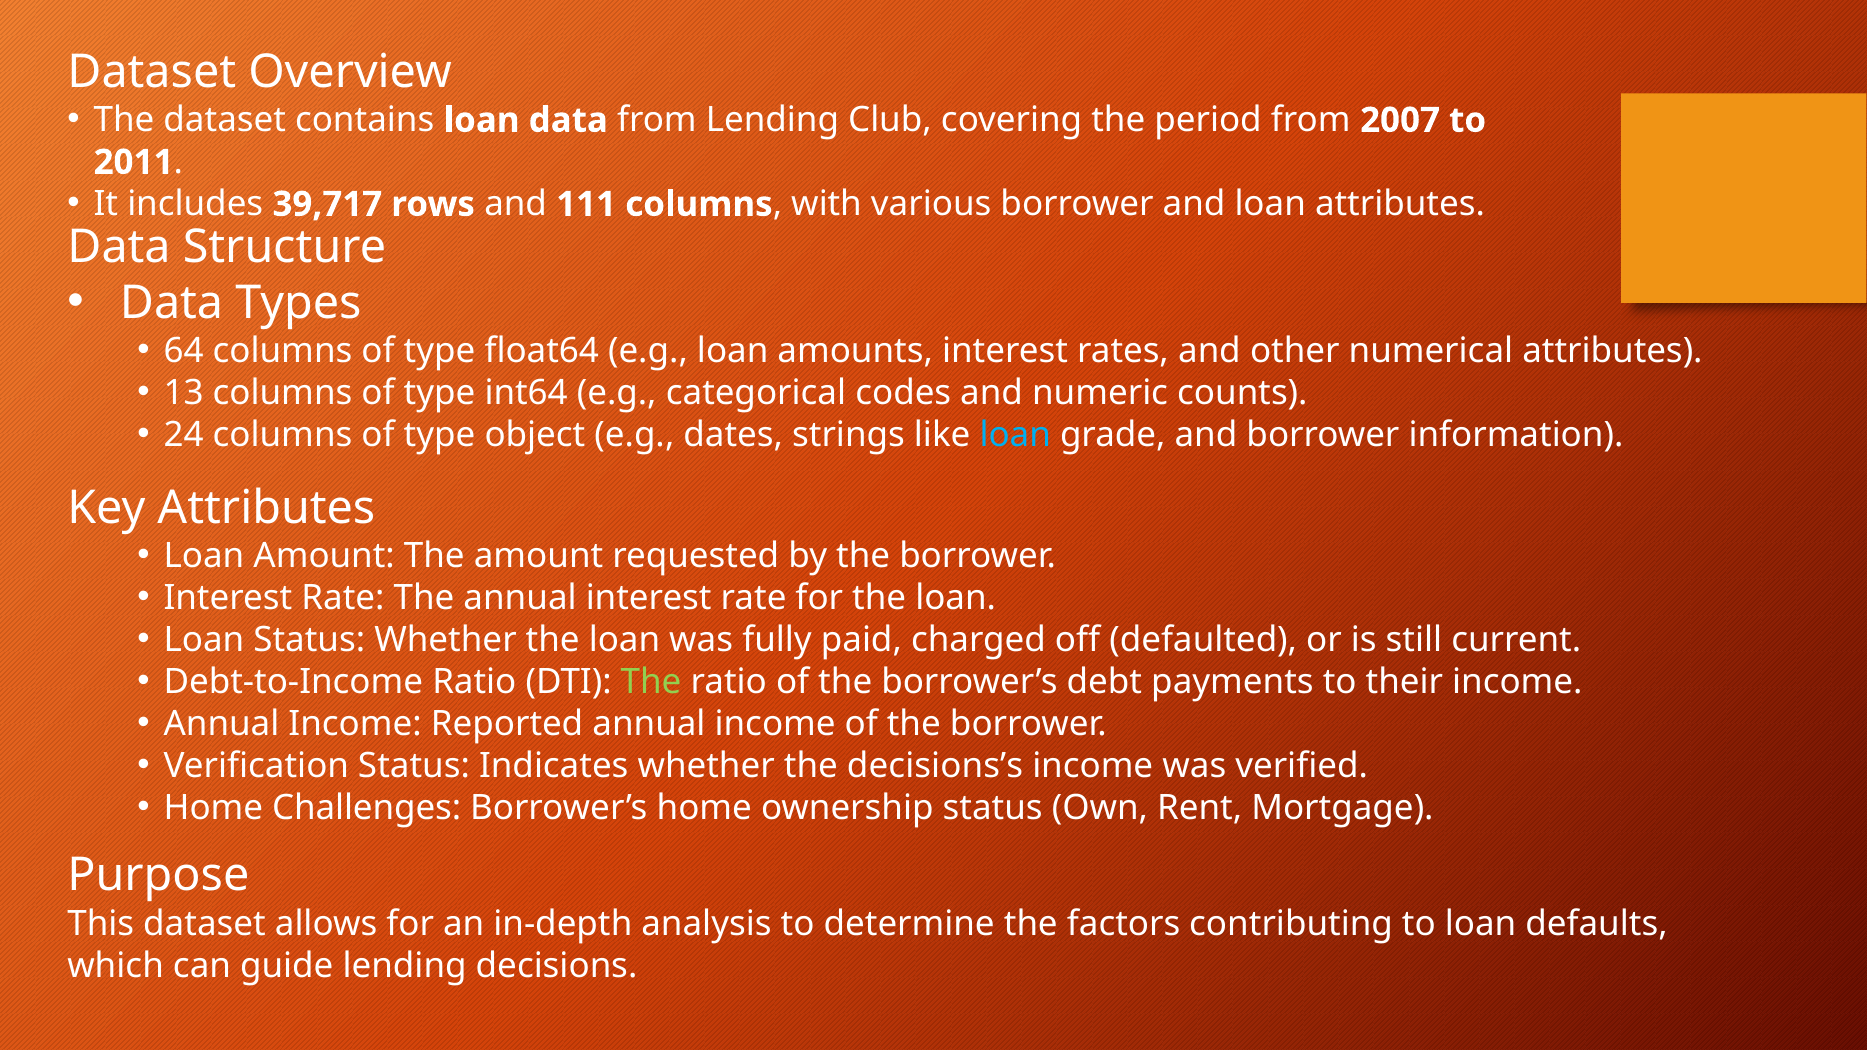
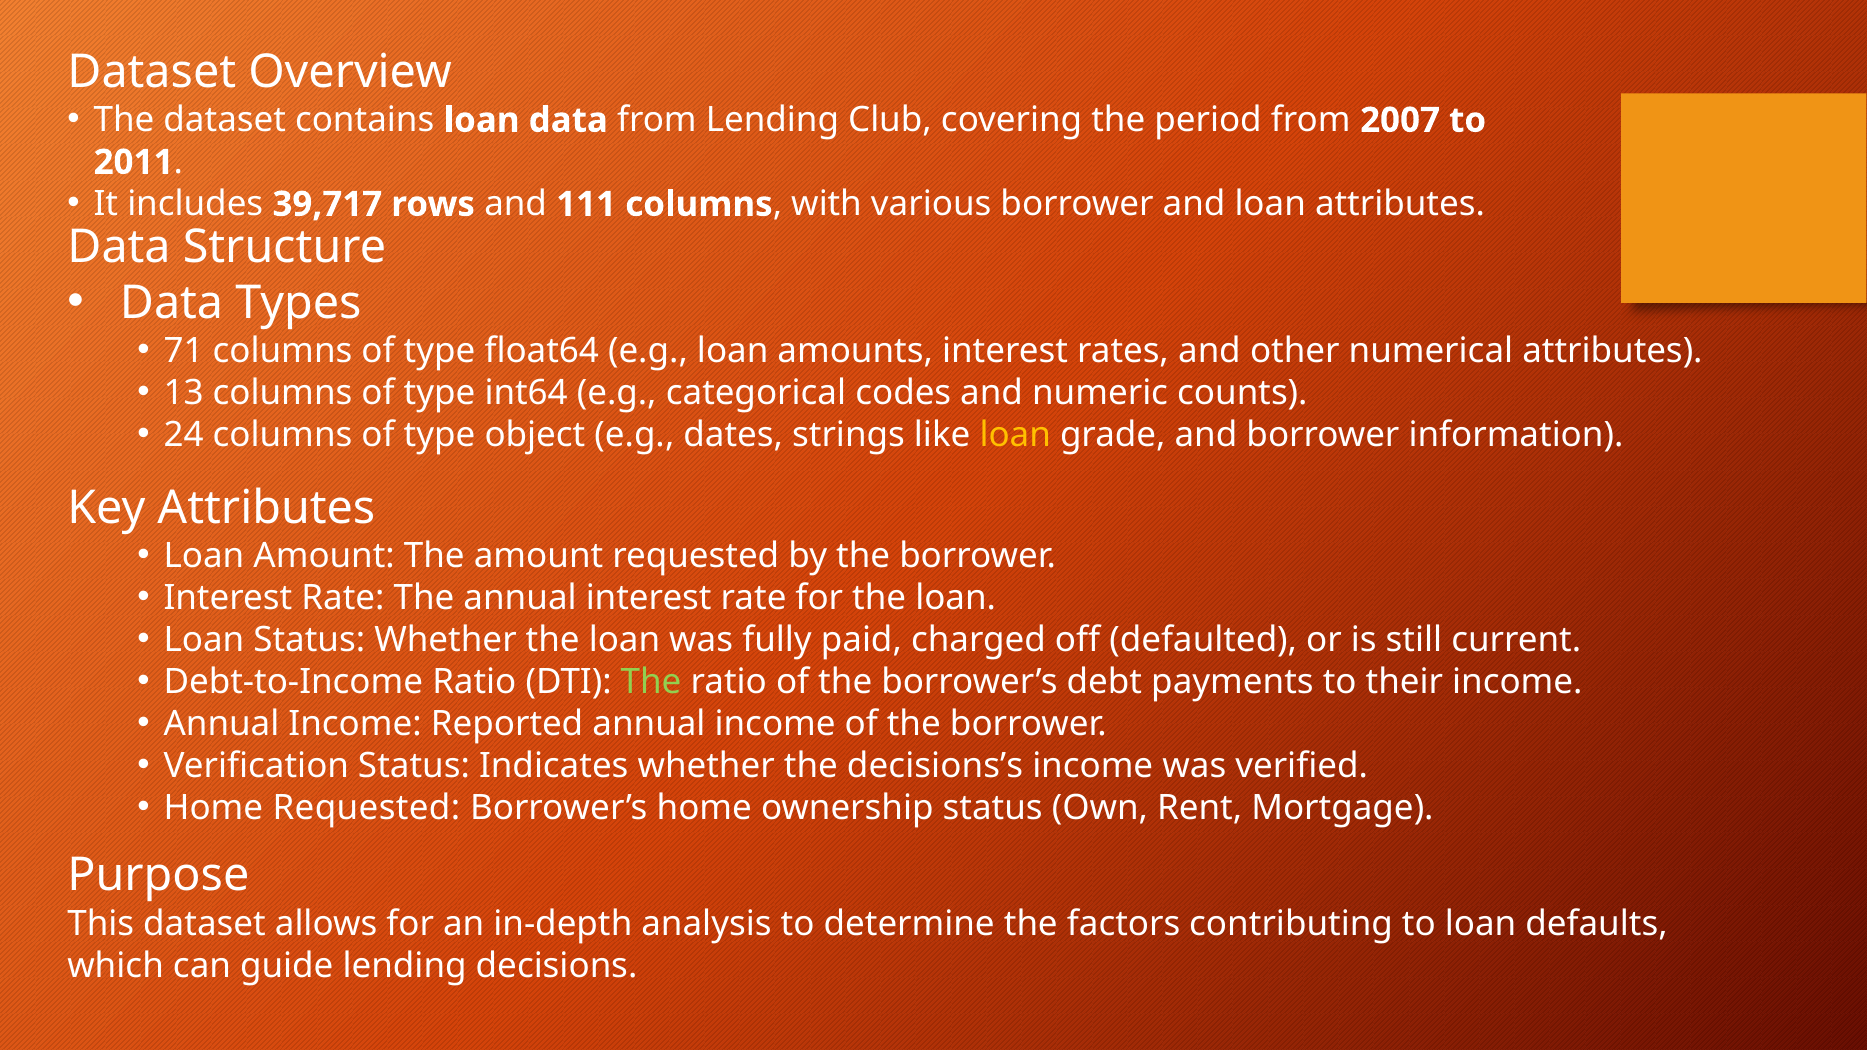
64: 64 -> 71 (184, 351)
loan colour: light blue -> yellow (1015, 435)
Home Challenges: Challenges -> Requested (366, 808)
